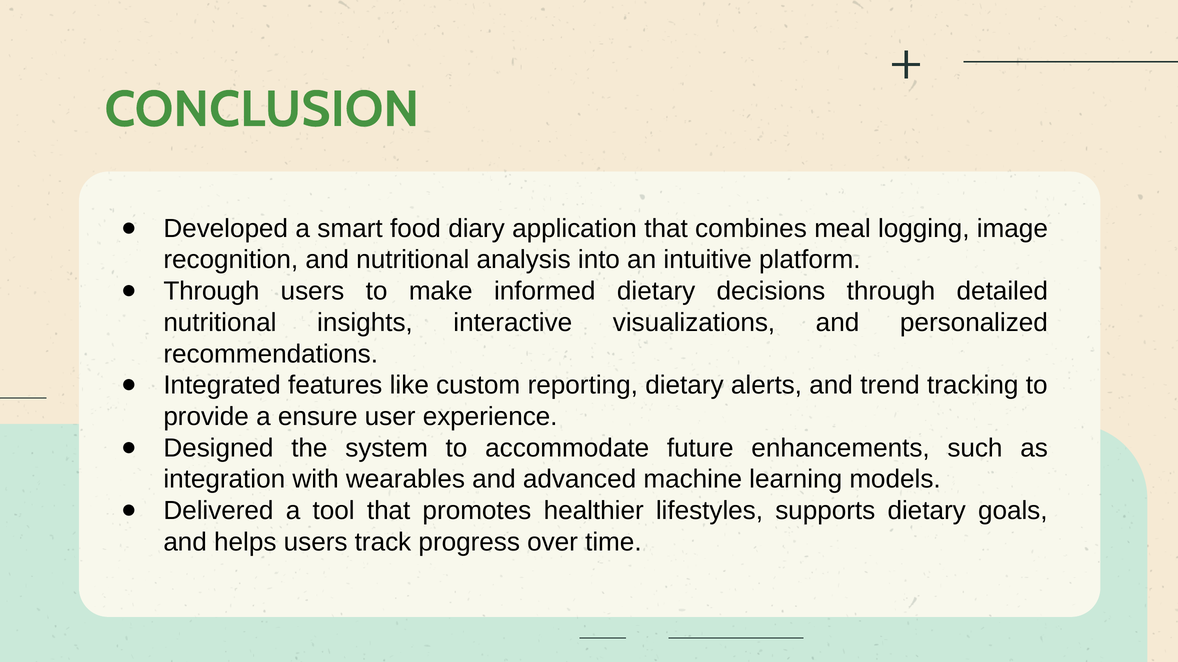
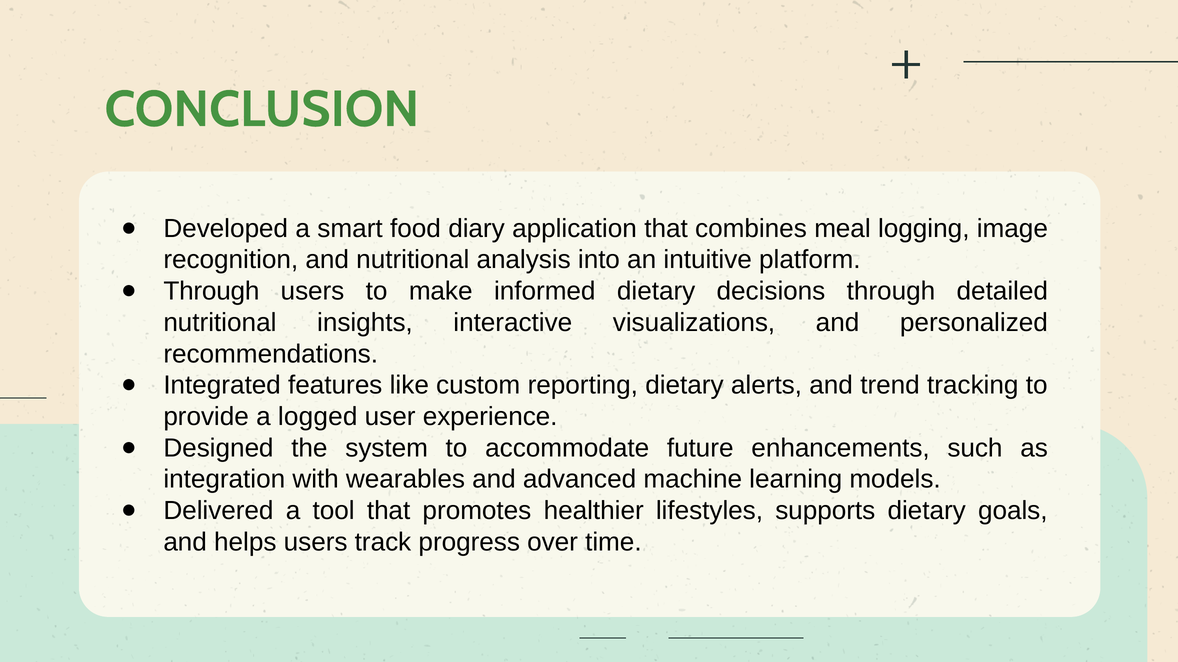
ensure: ensure -> logged (318, 417)
